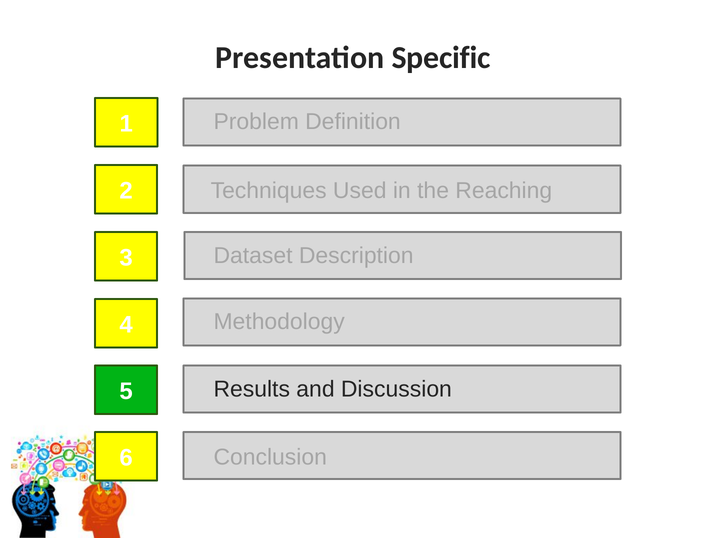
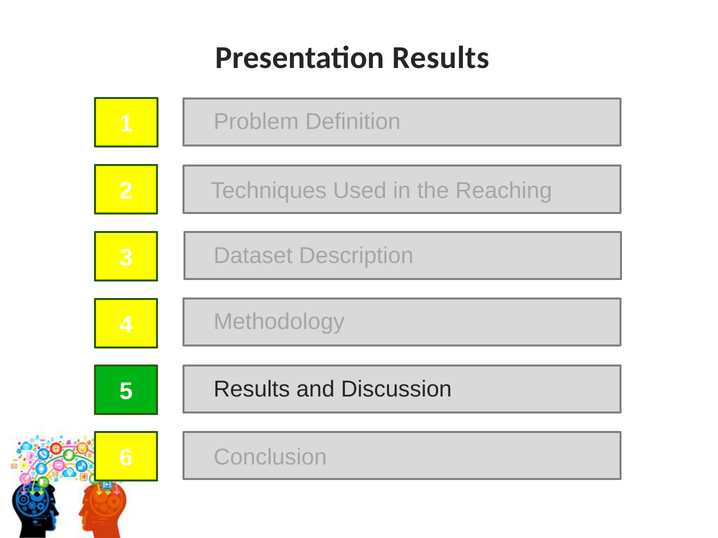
Presentation Specific: Specific -> Results (441, 58)
